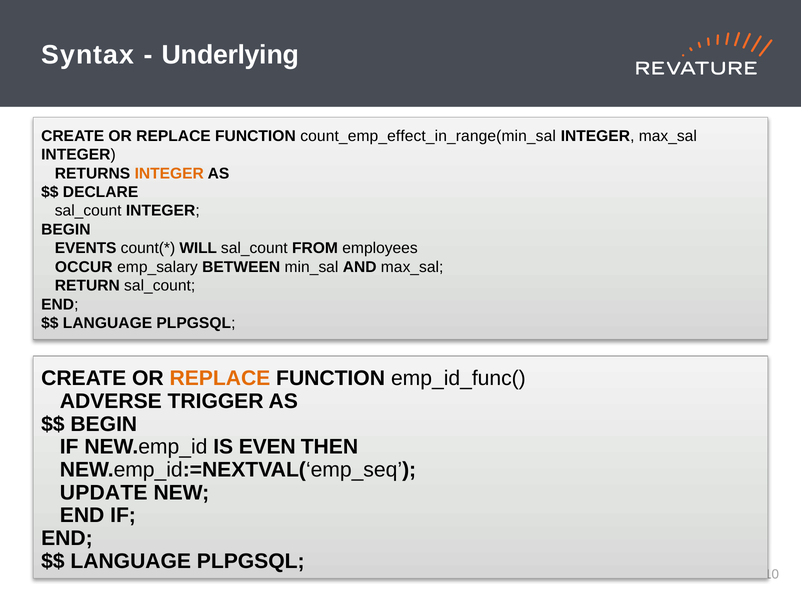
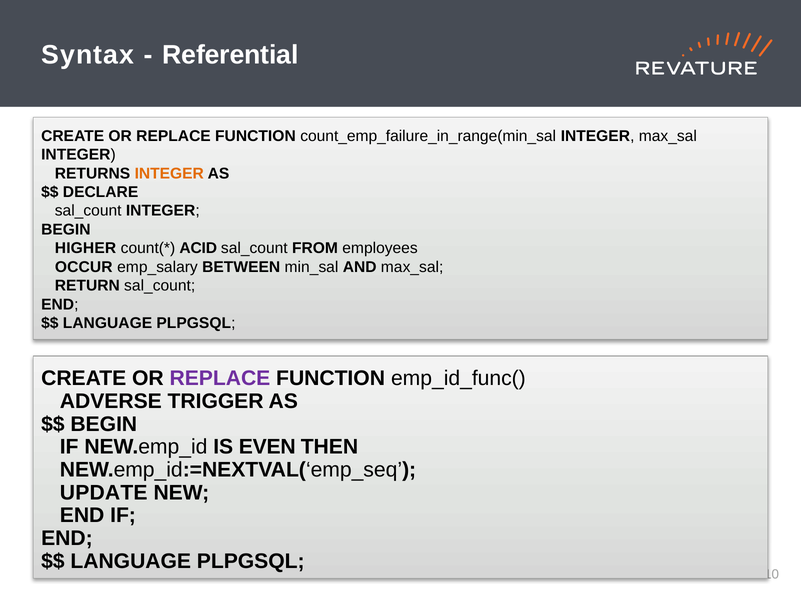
Underlying: Underlying -> Referential (230, 55)
count_emp_effect_in_range(min_sal: count_emp_effect_in_range(min_sal -> count_emp_failure_in_range(min_sal (428, 136)
EVENTS: EVENTS -> HIGHER (86, 248)
WILL: WILL -> ACID (198, 248)
REPLACE colour: orange -> purple (220, 378)
